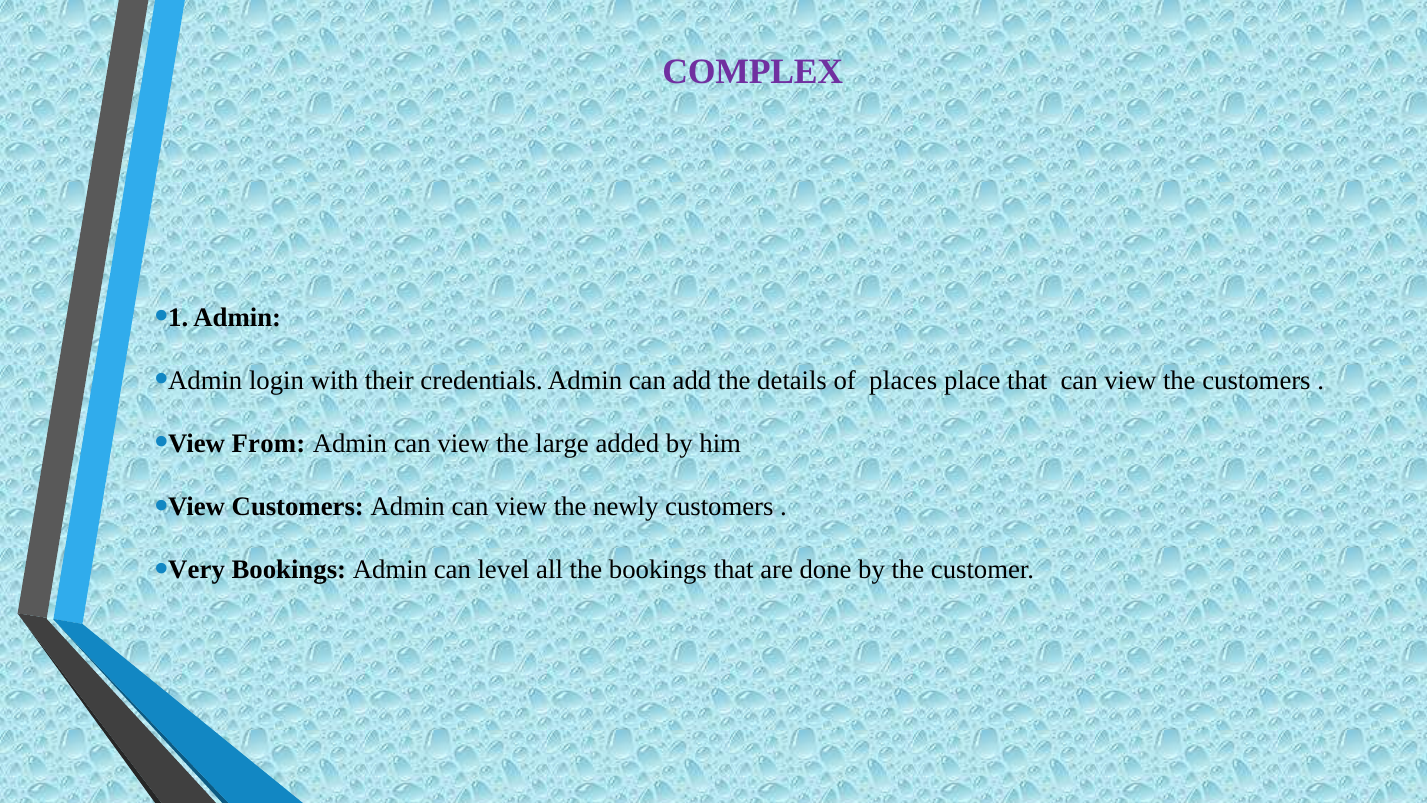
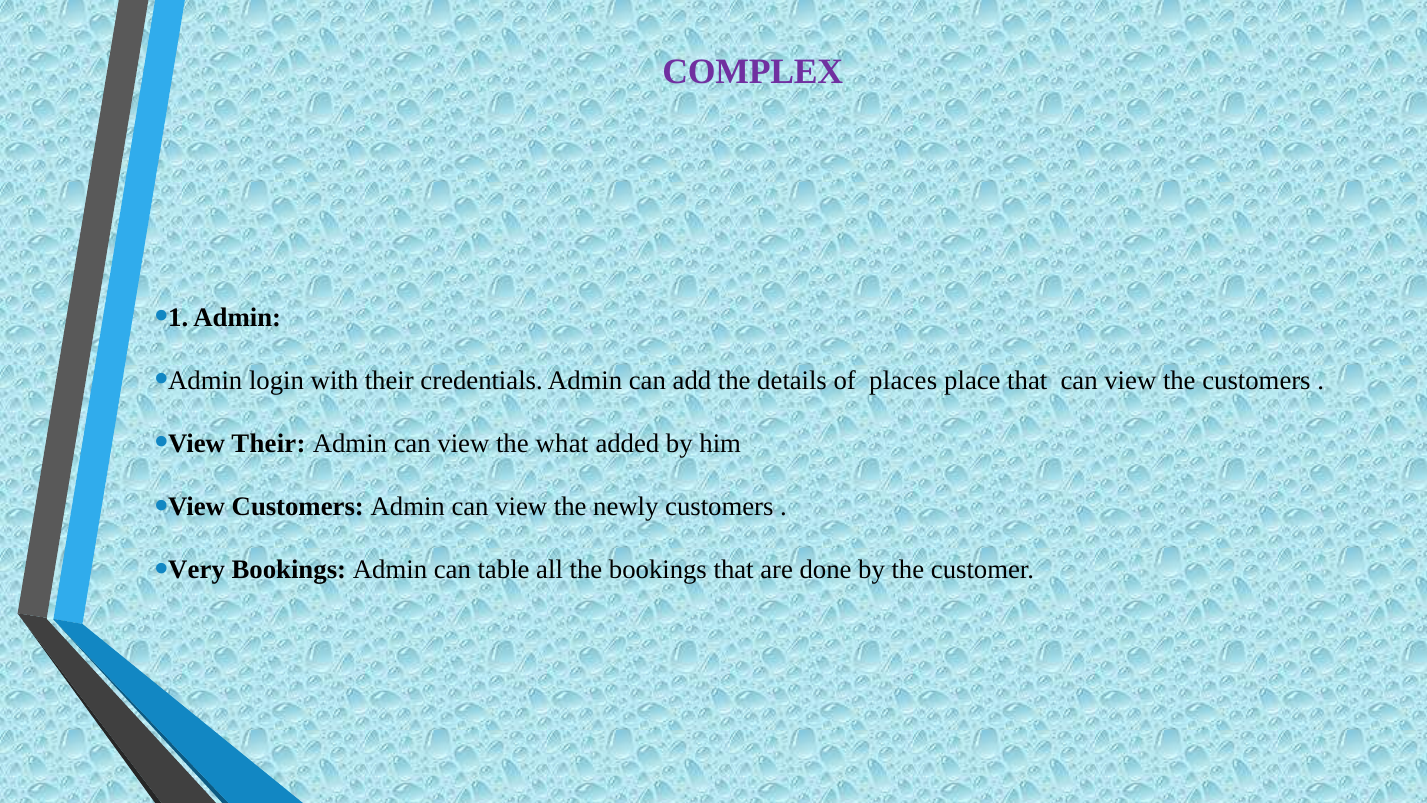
View From: From -> Their (268, 443)
large: large -> what (562, 443)
level: level -> table (504, 569)
